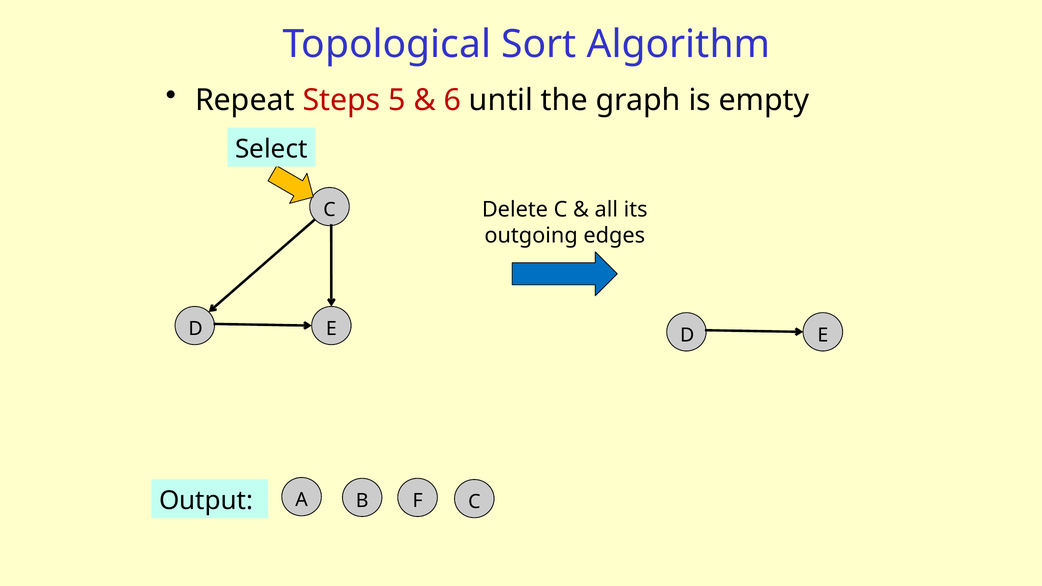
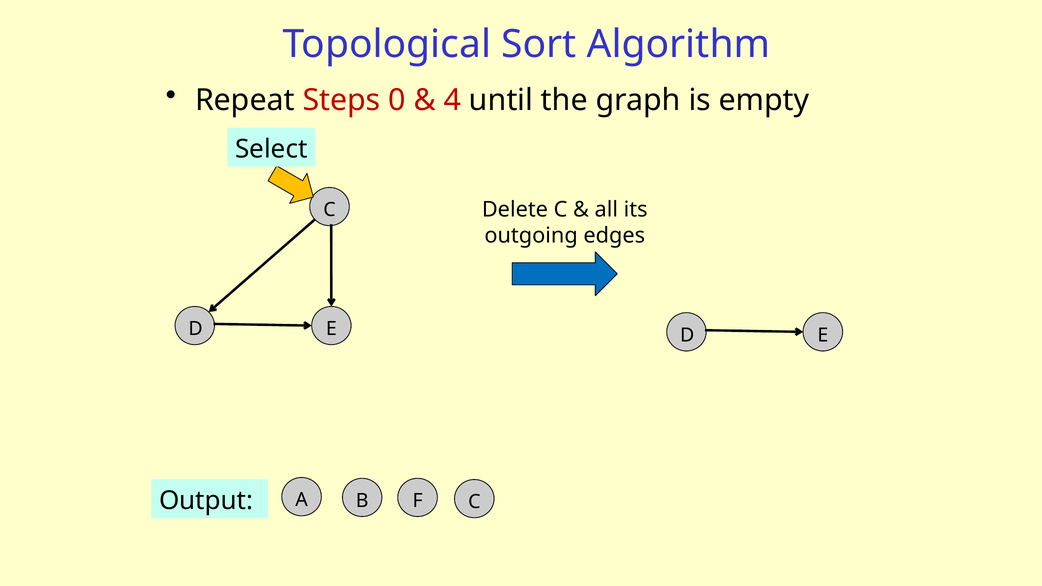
5: 5 -> 0 (397, 100)
6: 6 -> 4 (452, 100)
